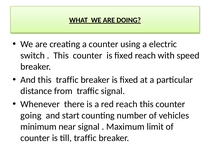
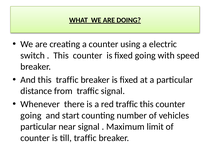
fixed reach: reach -> going (145, 55)
red reach: reach -> traffic (127, 104)
minimum: minimum -> particular (38, 126)
